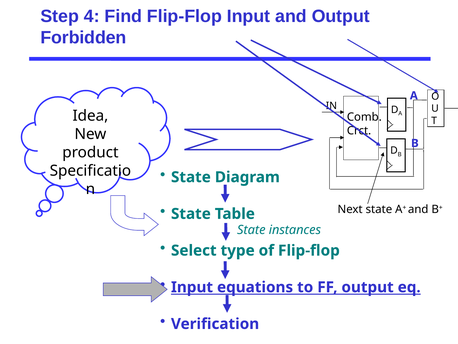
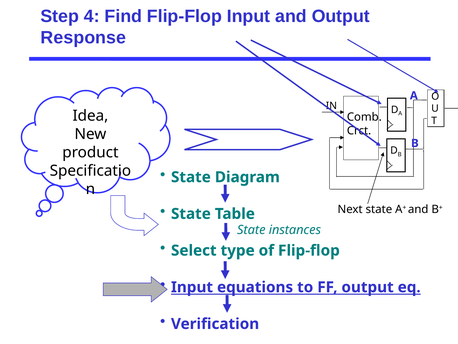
Forbidden: Forbidden -> Response (83, 37)
